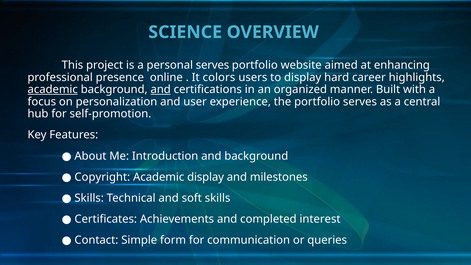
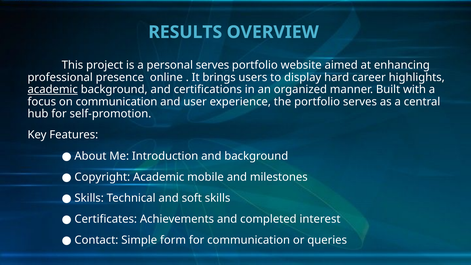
SCIENCE: SCIENCE -> RESULTS (185, 32)
colors: colors -> brings (219, 77)
and underline: present -> none (161, 90)
on personalization: personalization -> communication (117, 102)
Academic display: display -> mobile (206, 177)
